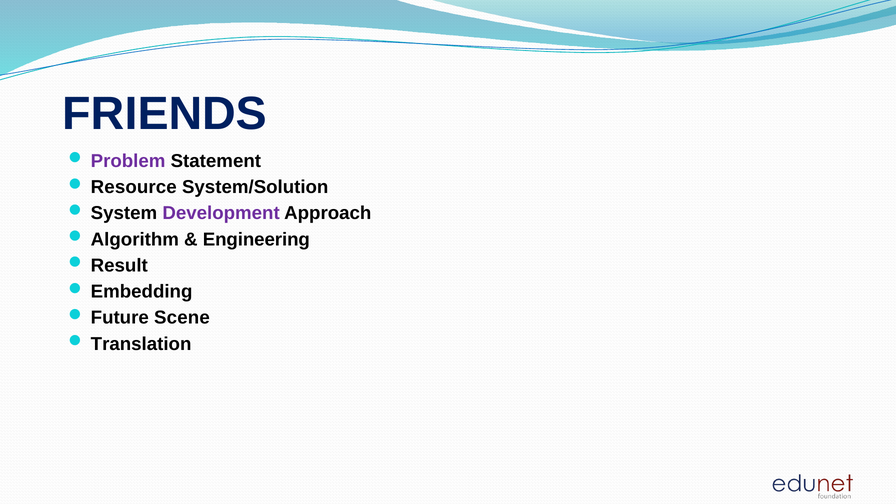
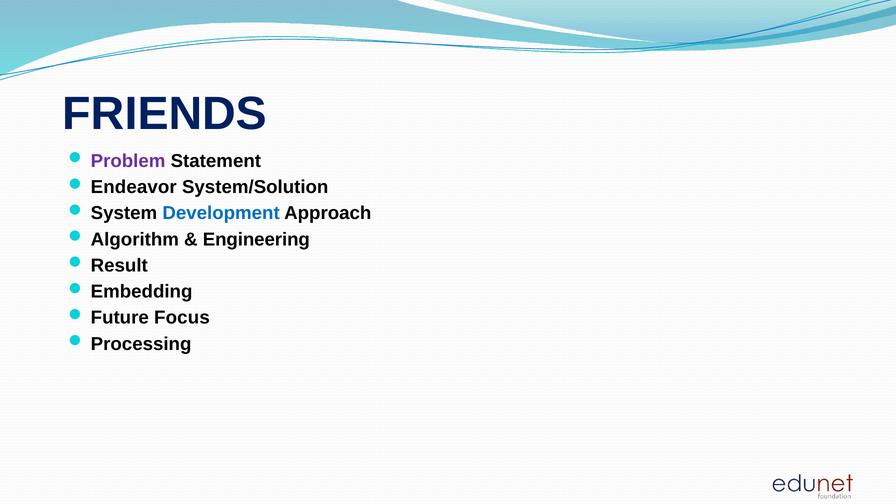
Resource: Resource -> Endeavor (134, 187)
Development colour: purple -> blue (221, 213)
Scene: Scene -> Focus (182, 318)
Translation: Translation -> Processing (141, 344)
